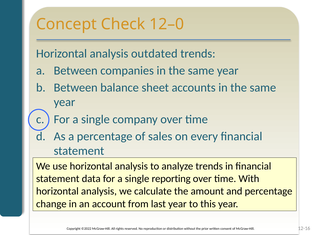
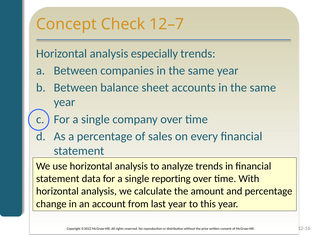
12–0: 12–0 -> 12–7 (167, 24)
outdated: outdated -> especially (154, 54)
